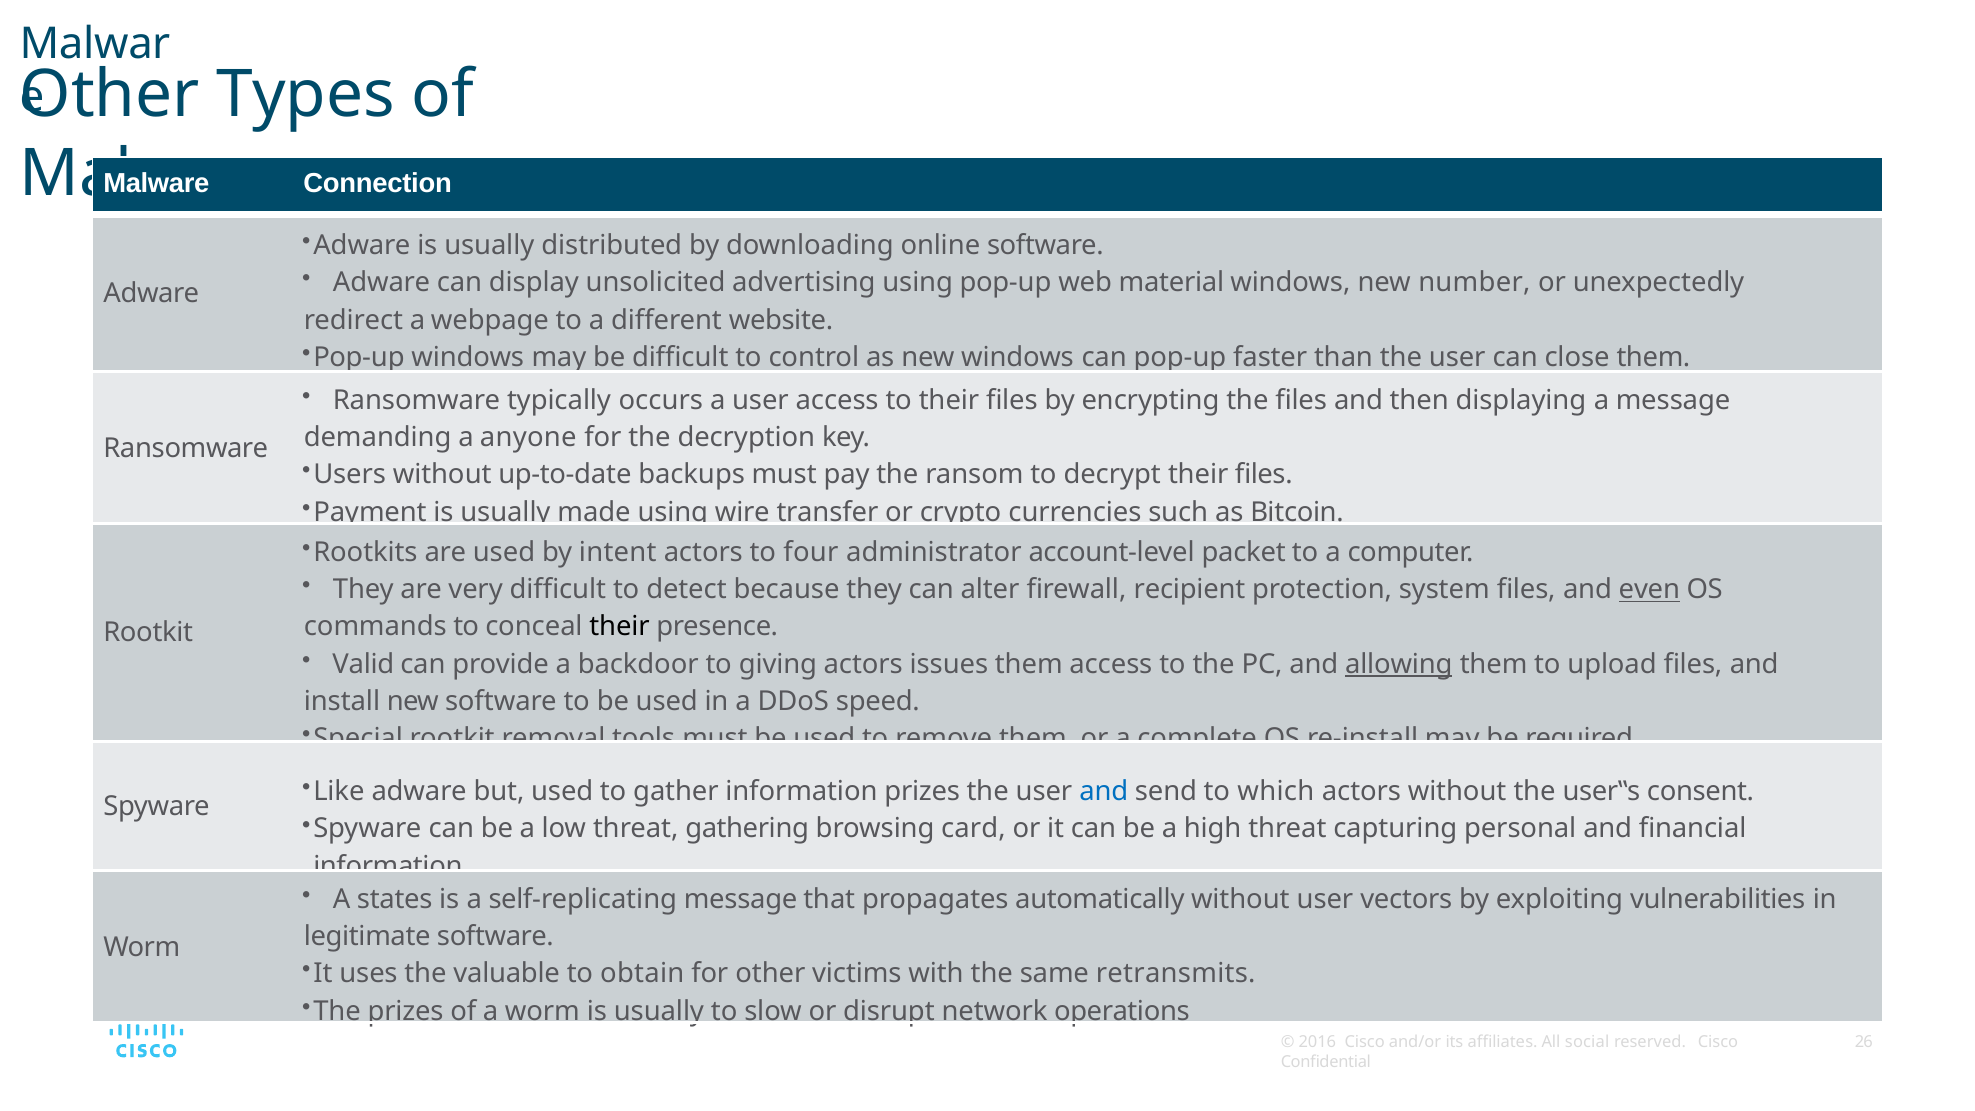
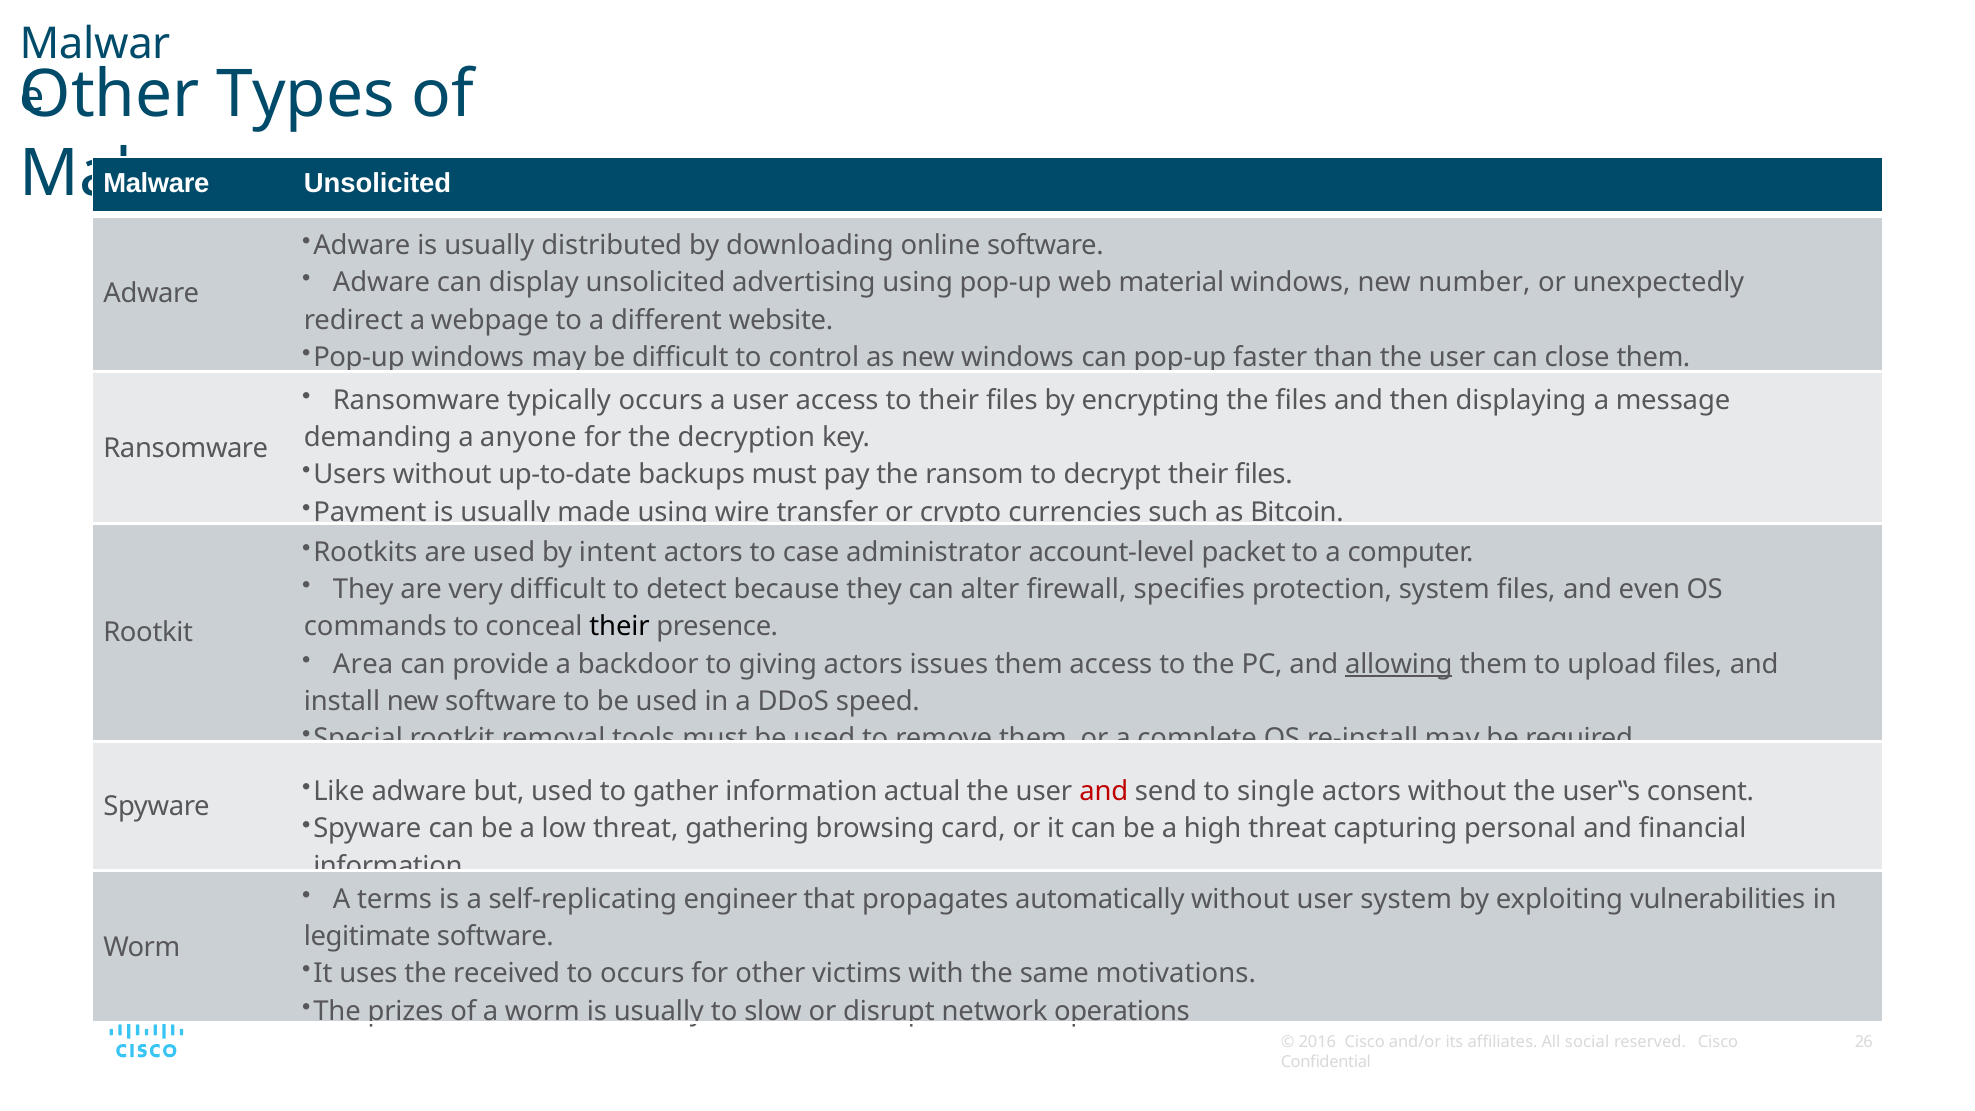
Connection: Connection -> Unsolicited (378, 183)
four: four -> case (811, 552)
recipient: recipient -> specifies (1189, 590)
even underline: present -> none (1649, 590)
Valid: Valid -> Area (363, 664)
information prizes: prizes -> actual (922, 792)
and colour: blue -> red (1104, 792)
which: which -> single (1276, 792)
states: states -> terms (395, 899)
self-replicating message: message -> engineer (741, 899)
user vectors: vectors -> system (1406, 899)
valuable: valuable -> received (507, 974)
to obtain: obtain -> occurs (642, 974)
retransmits: retransmits -> motivations (1176, 974)
